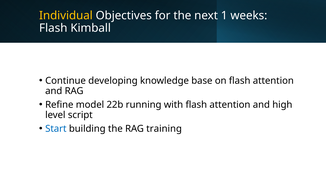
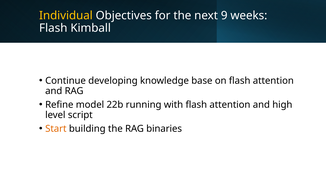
1: 1 -> 9 (224, 15)
Start colour: blue -> orange (56, 128)
training: training -> binaries (164, 128)
